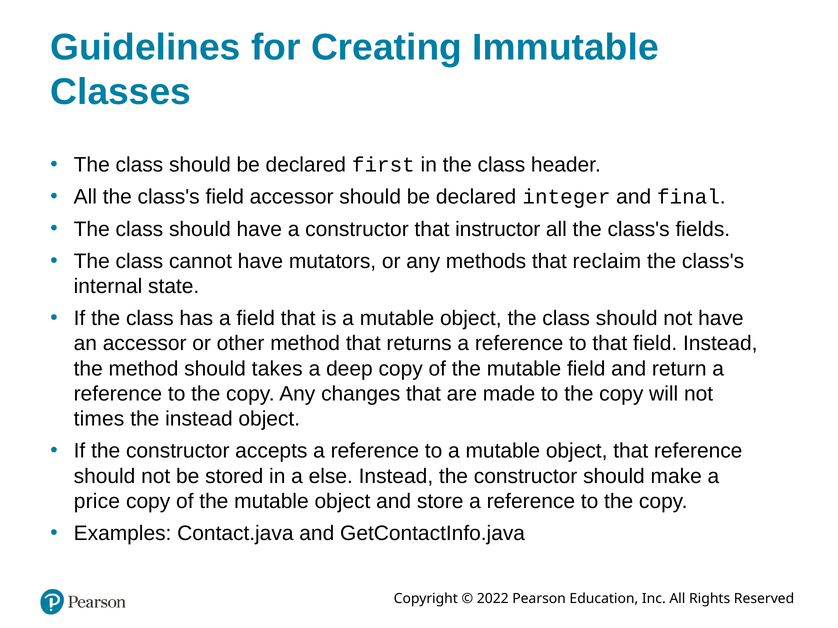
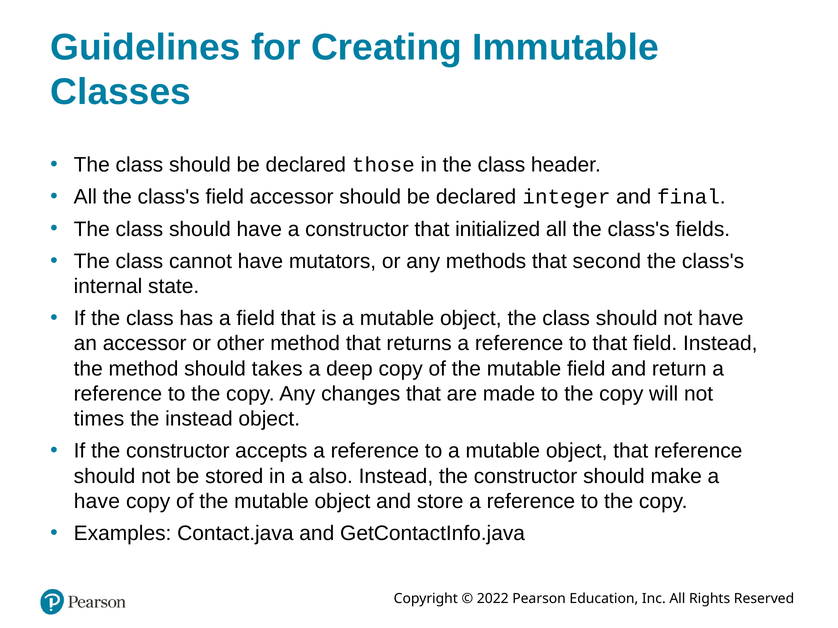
first: first -> those (383, 165)
instructor: instructor -> initialized (498, 229)
reclaim: reclaim -> second (607, 261)
else: else -> also (331, 477)
price: price -> have (97, 502)
